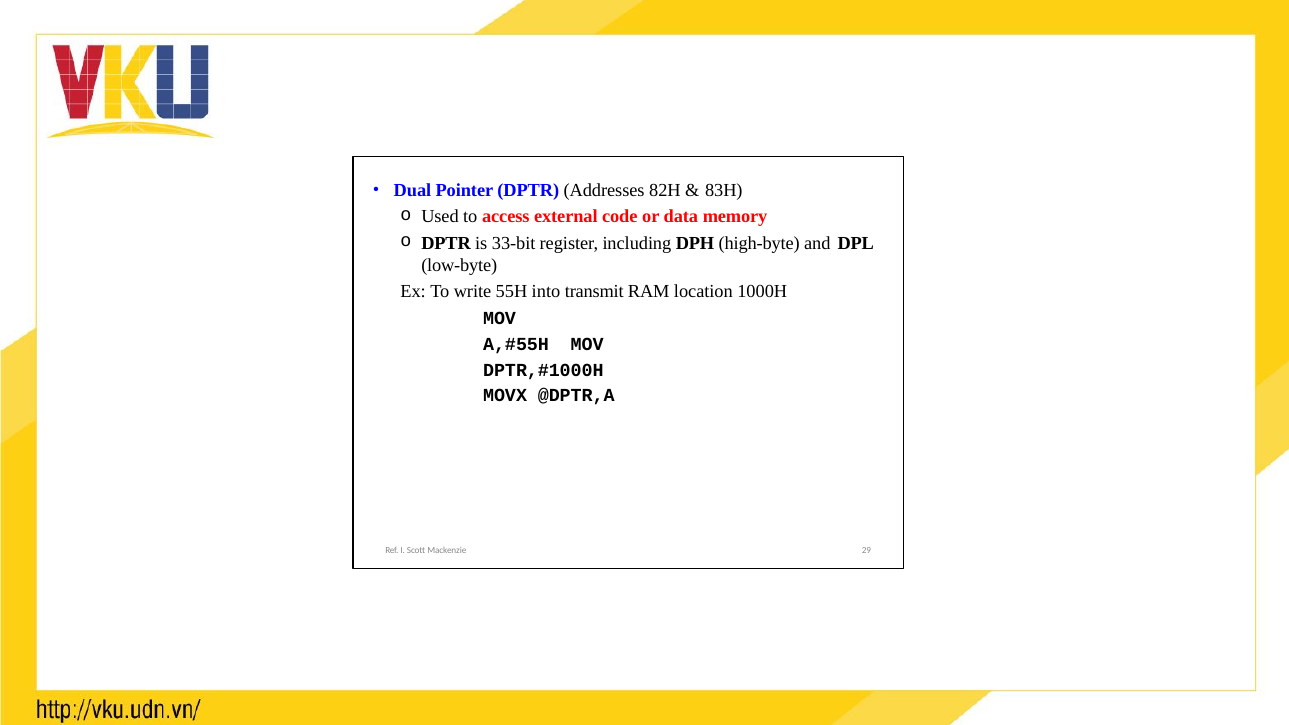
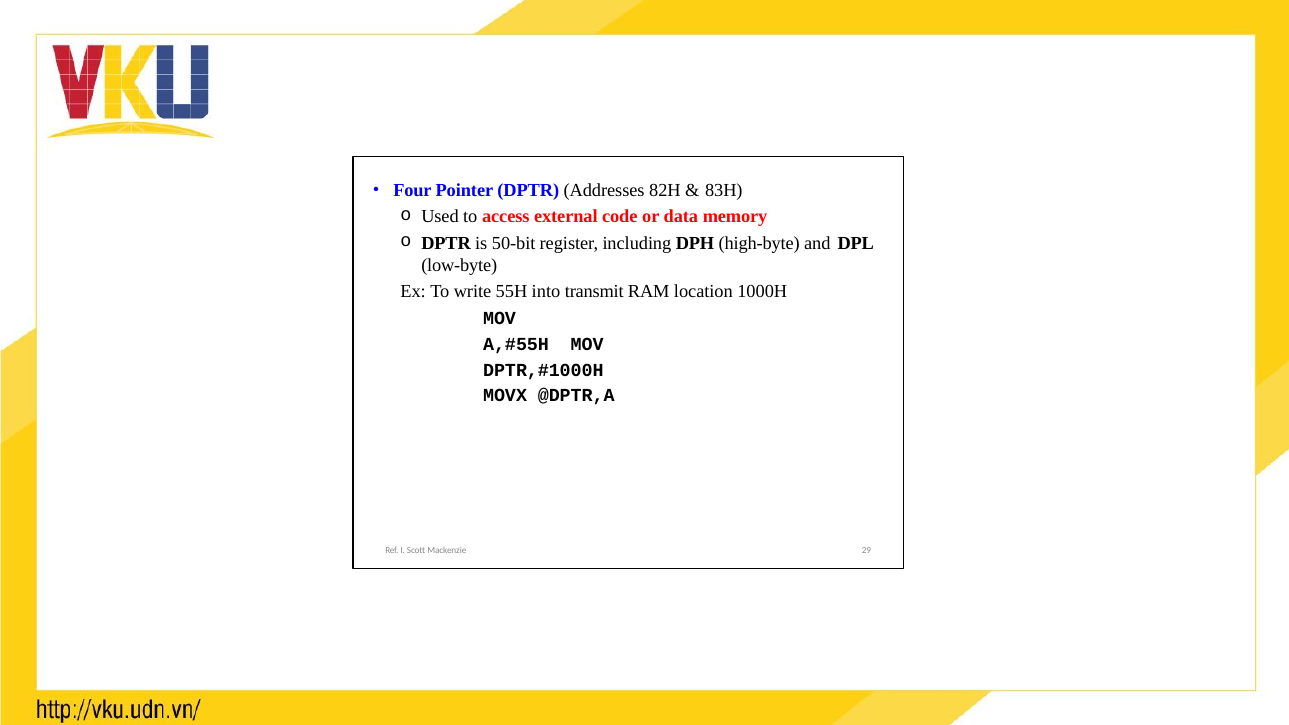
Dual: Dual -> Four (413, 190)
33-bit: 33-bit -> 50-bit (514, 243)
